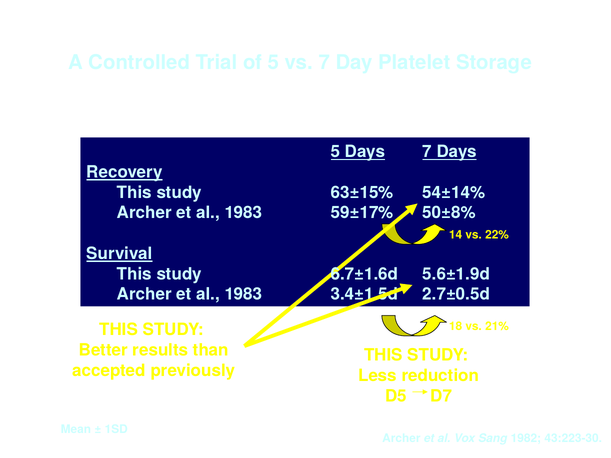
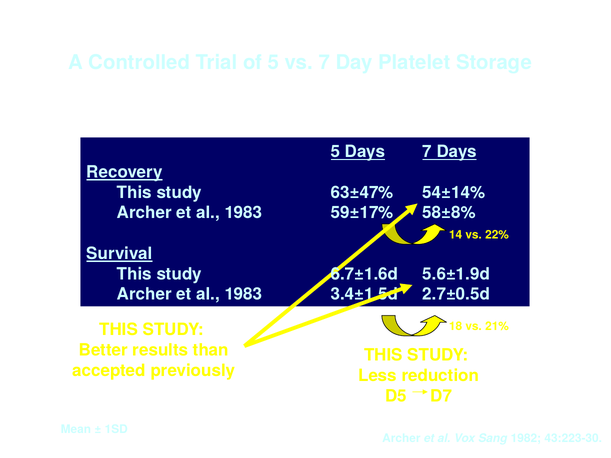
63±15%: 63±15% -> 63±47% (362, 193)
50±8%: 50±8% -> 58±8% (449, 213)
